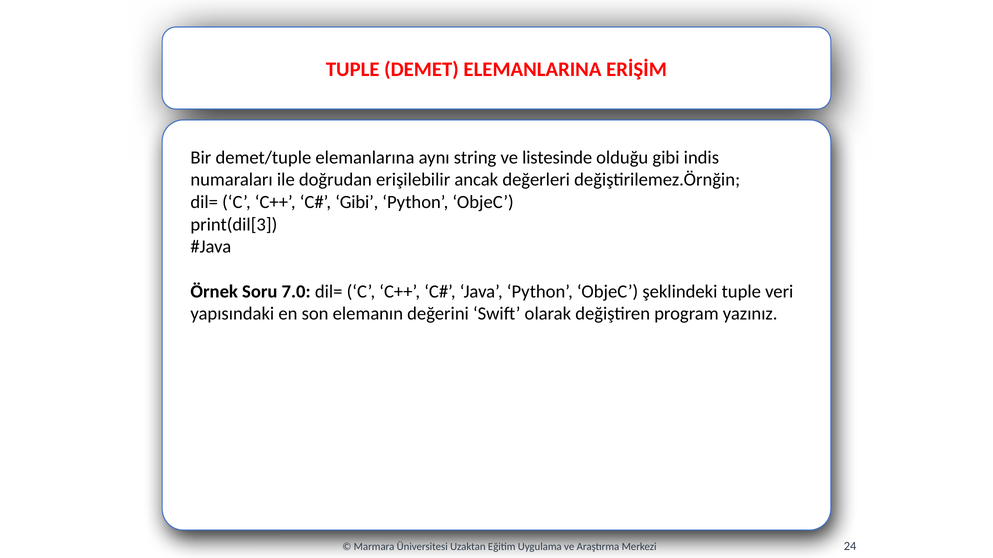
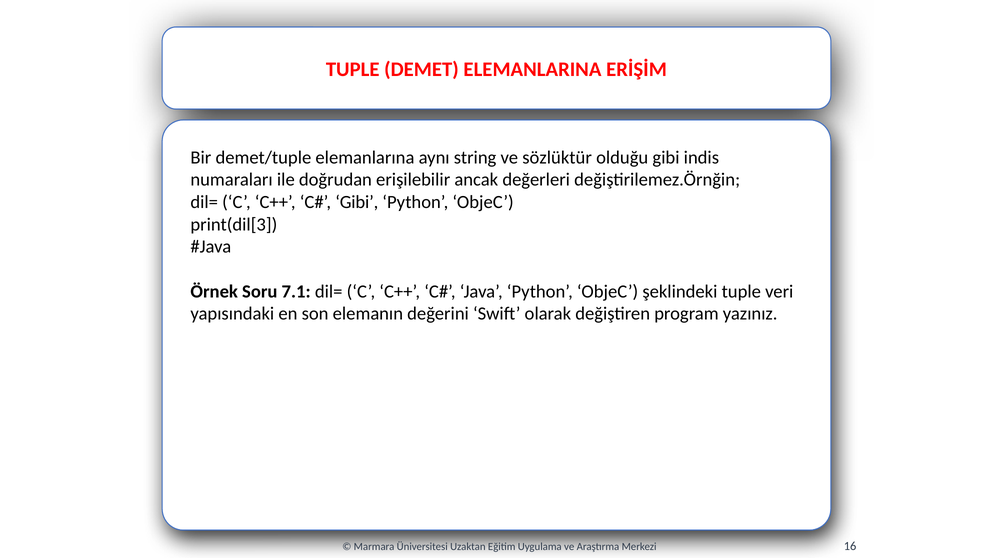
listesinde: listesinde -> sözlüktür (557, 158)
7.0: 7.0 -> 7.1 (296, 292)
24: 24 -> 16 (850, 547)
